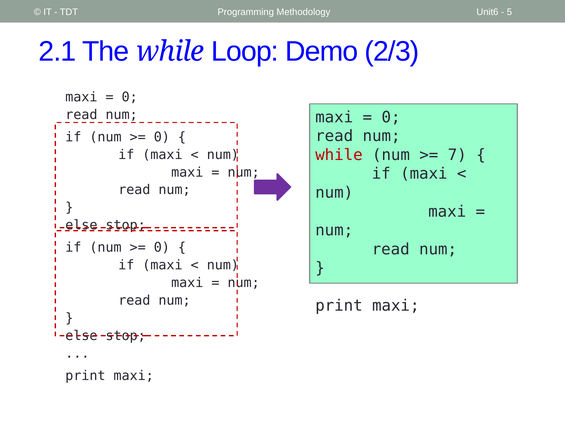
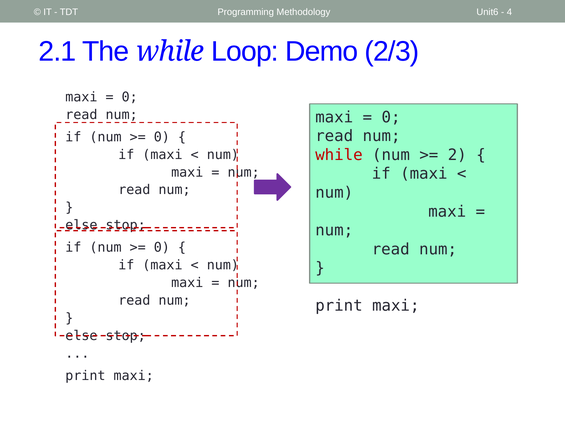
5: 5 -> 4 (509, 12)
7: 7 -> 2 (457, 155)
